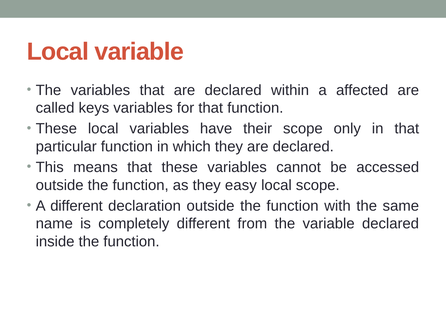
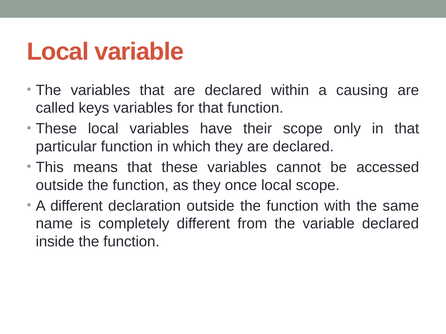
affected: affected -> causing (362, 90)
easy: easy -> once (241, 185)
